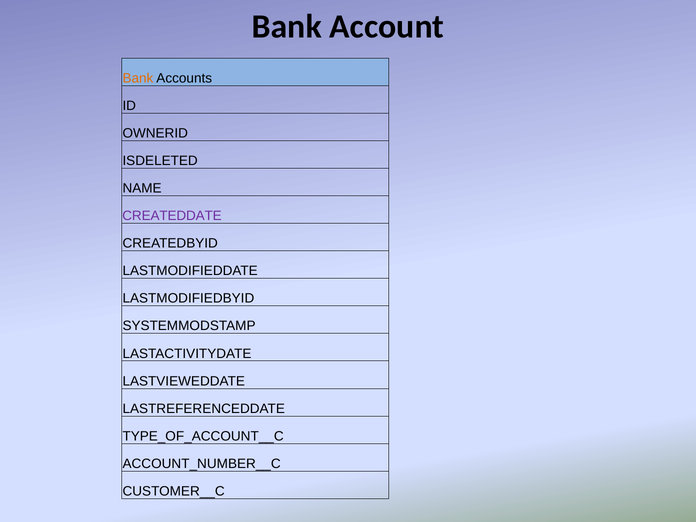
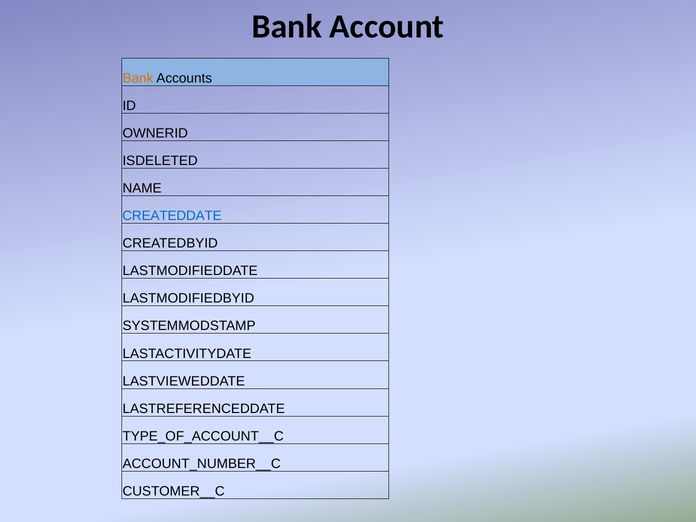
CREATEDDATE colour: purple -> blue (172, 216)
